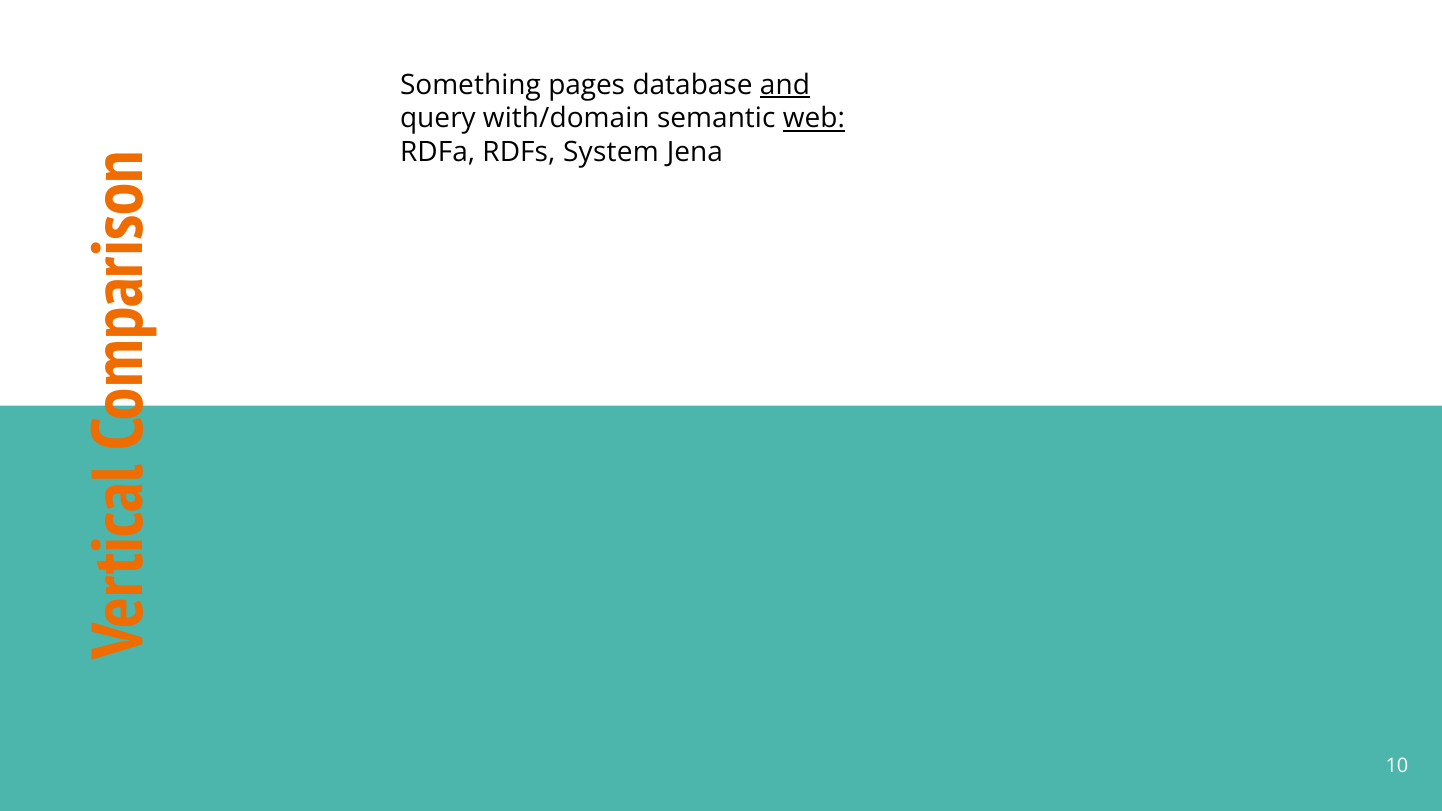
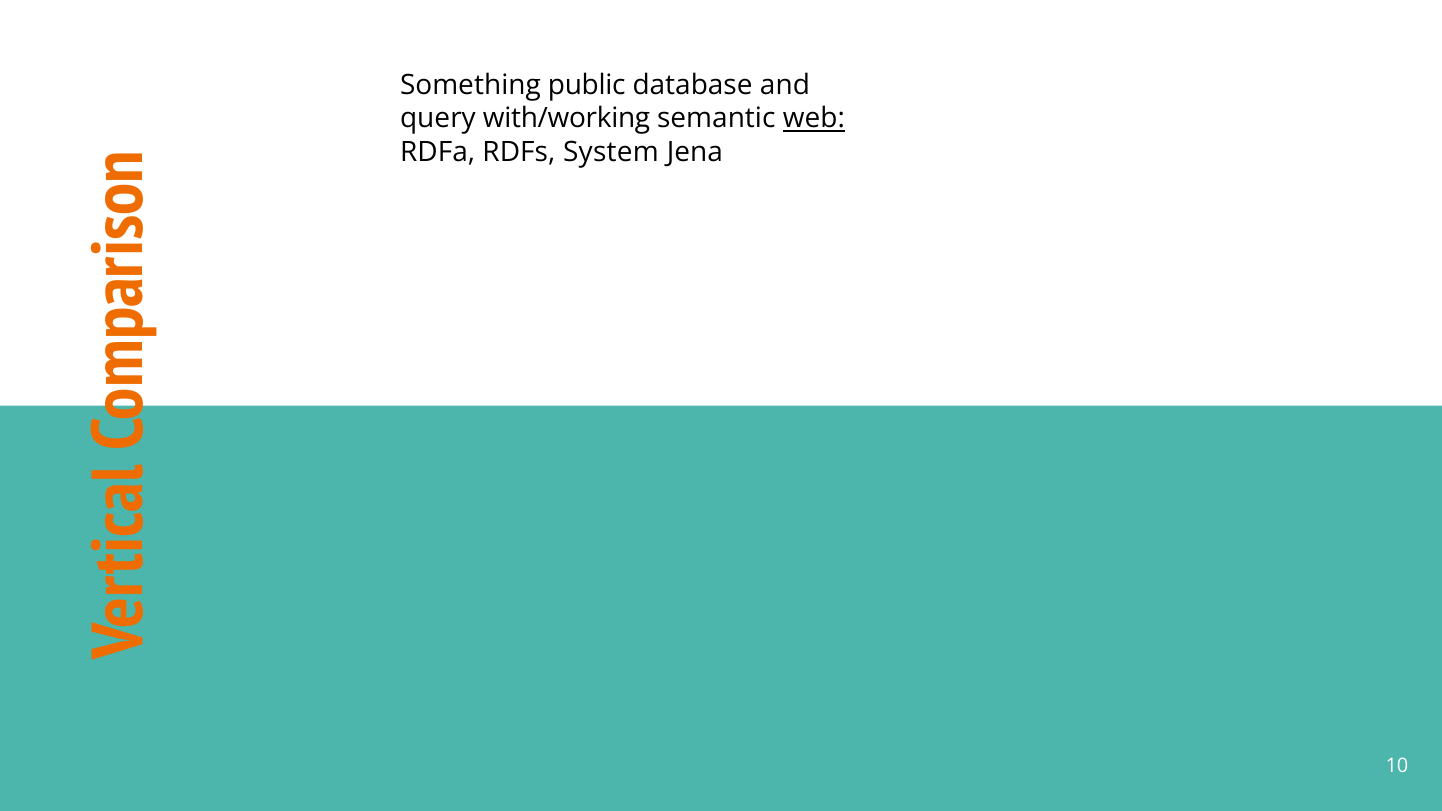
pages: pages -> public (587, 85)
and underline: present -> none (785, 85)
with/domain: with/domain -> with/working (567, 119)
